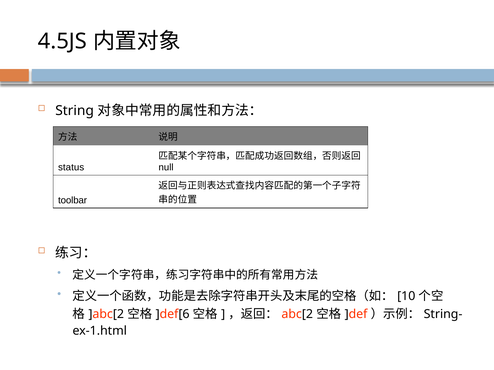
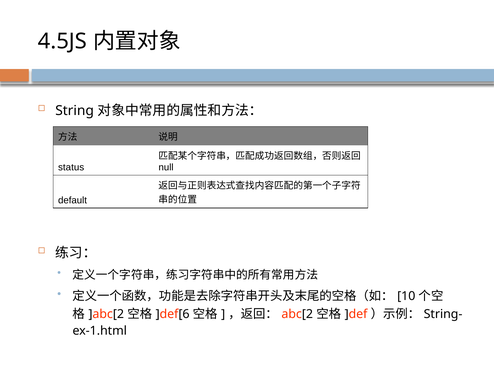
toolbar: toolbar -> default (73, 201)
